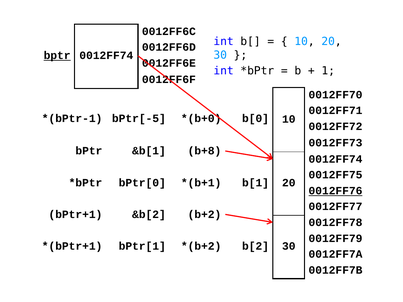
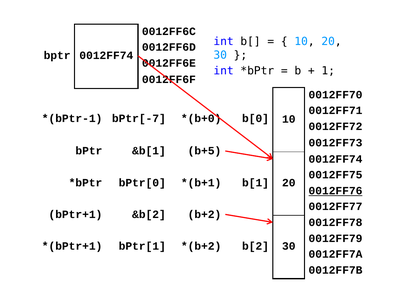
bptr underline: present -> none (57, 56)
bPtr[-5: bPtr[-5 -> bPtr[-7 (139, 119)
b+8: b+8 -> b+5 (204, 151)
